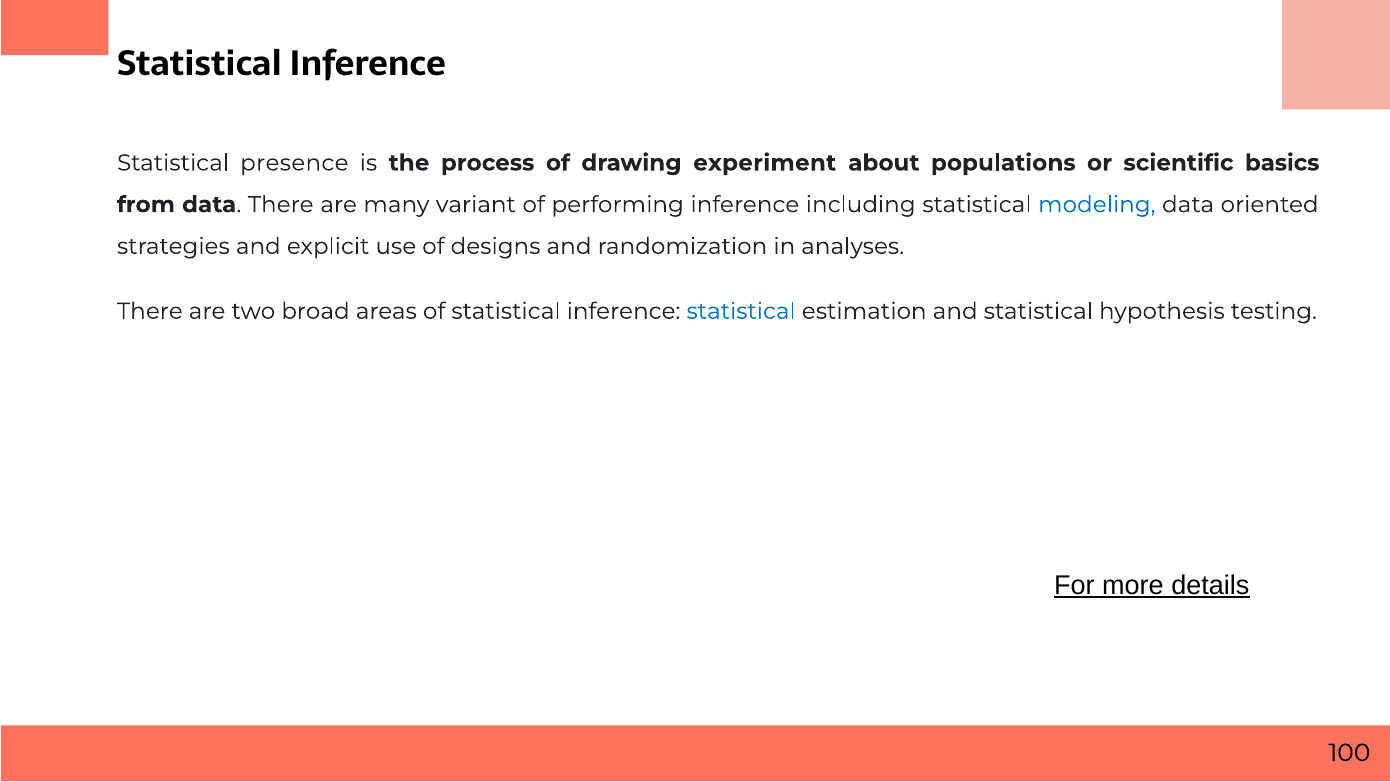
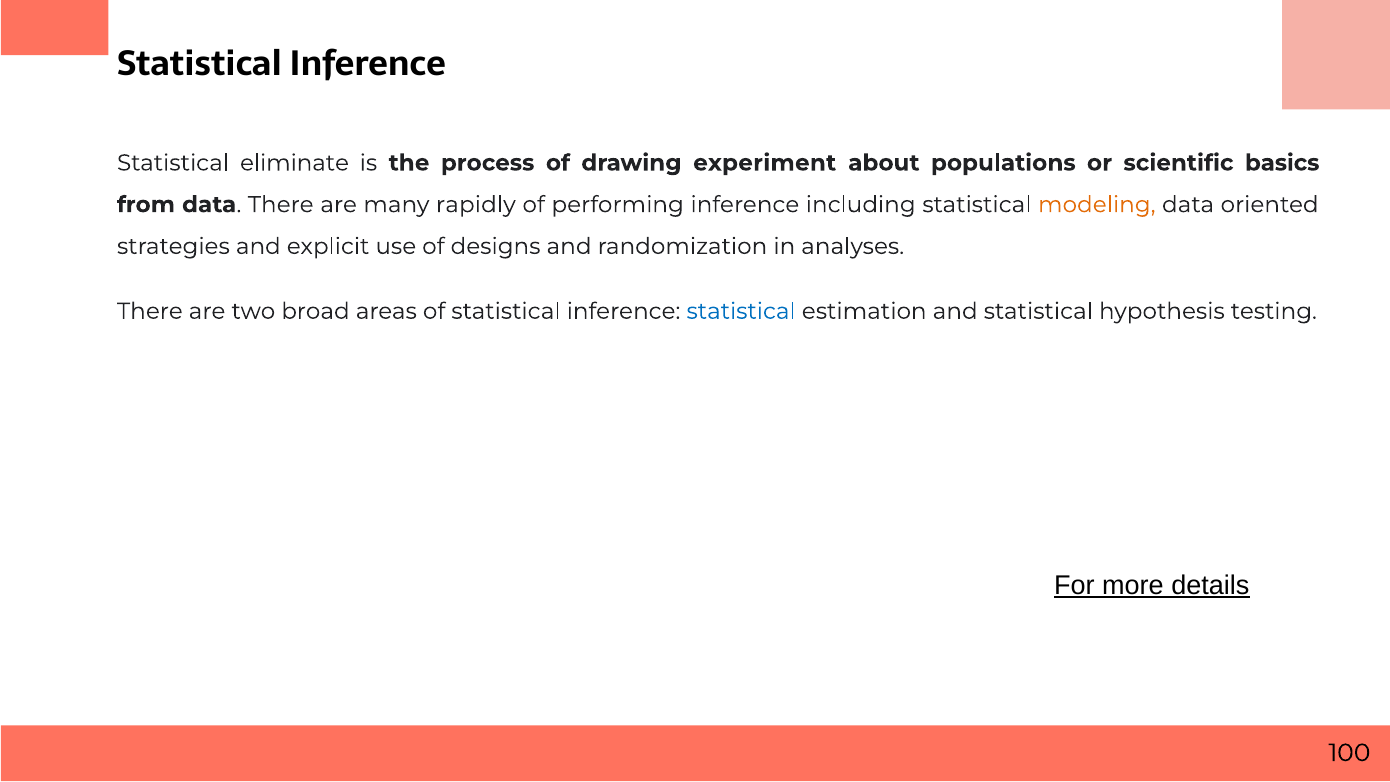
presence: presence -> eliminate (295, 163)
variant: variant -> rapidly (476, 205)
modeling colour: blue -> orange (1097, 205)
